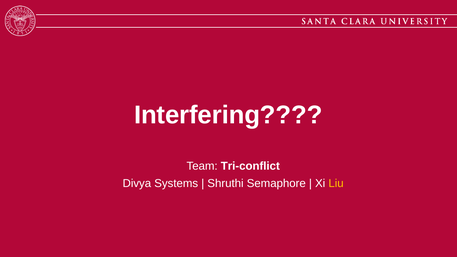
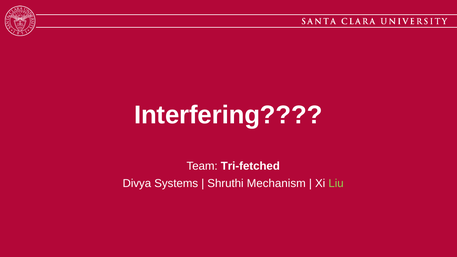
Tri-conflict: Tri-conflict -> Tri-fetched (250, 166)
Semaphore: Semaphore -> Mechanism (276, 183)
Liu colour: yellow -> light green (336, 183)
